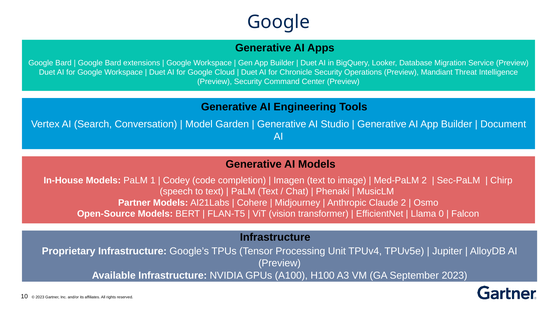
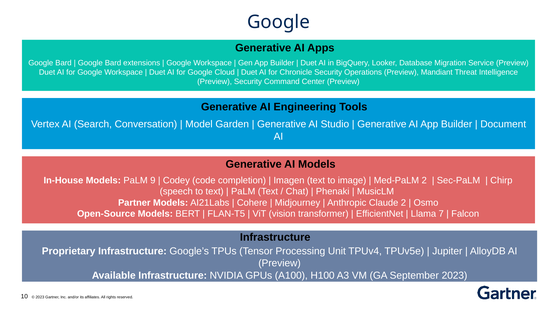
1: 1 -> 9 (153, 180)
0: 0 -> 7 (441, 213)
